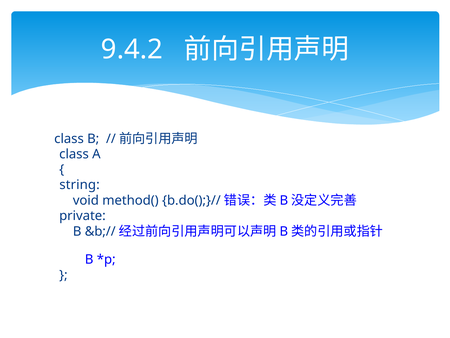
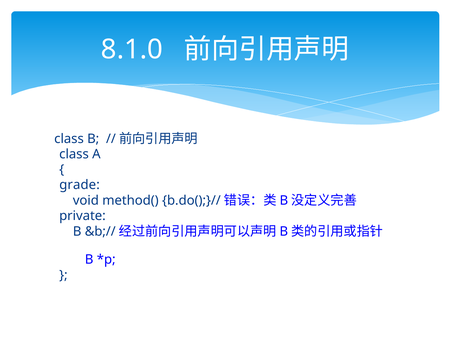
9.4.2: 9.4.2 -> 8.1.0 (132, 49)
string: string -> grade (80, 185)
